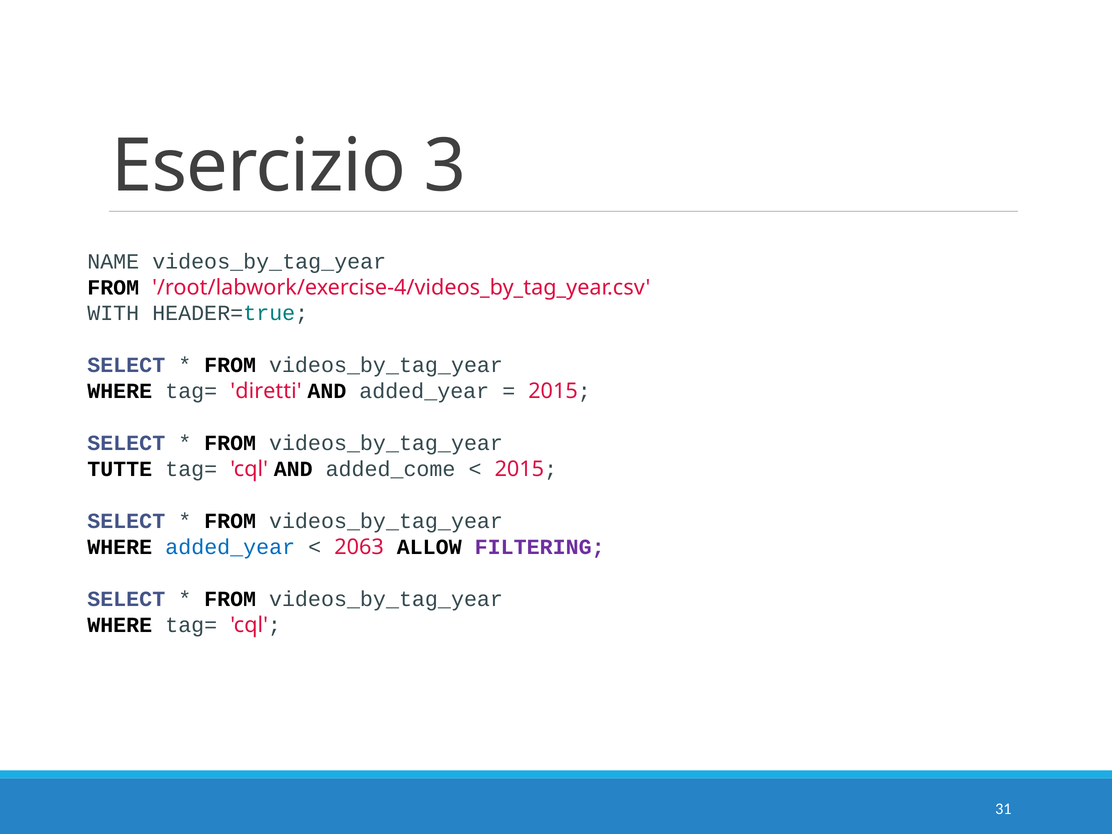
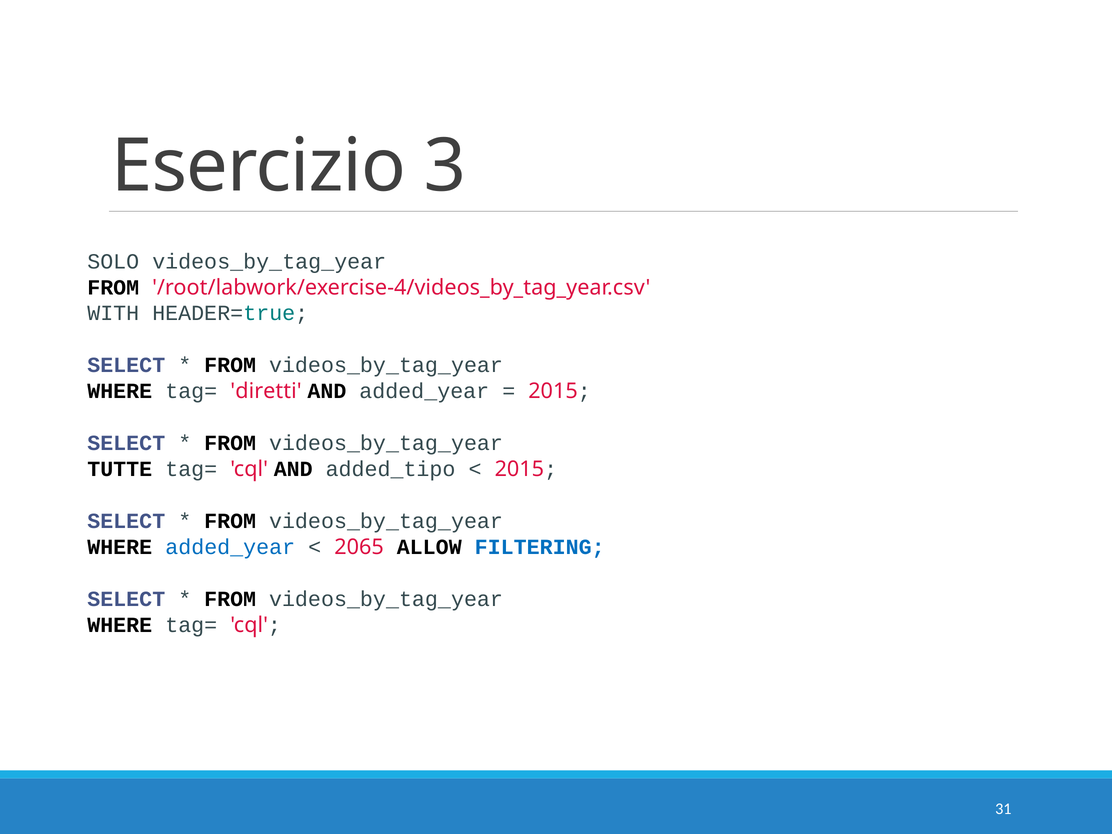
NAME: NAME -> SOLO (113, 261)
added_come: added_come -> added_tipo (391, 469)
2063: 2063 -> 2065 (359, 547)
FILTERING colour: purple -> blue (540, 547)
